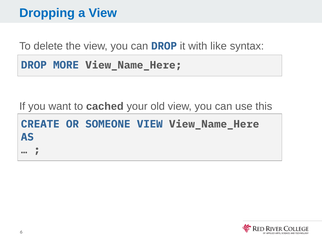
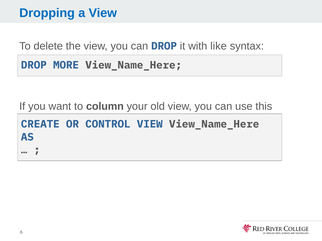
cached: cached -> column (105, 107)
SOMEONE: SOMEONE -> CONTROL (108, 124)
